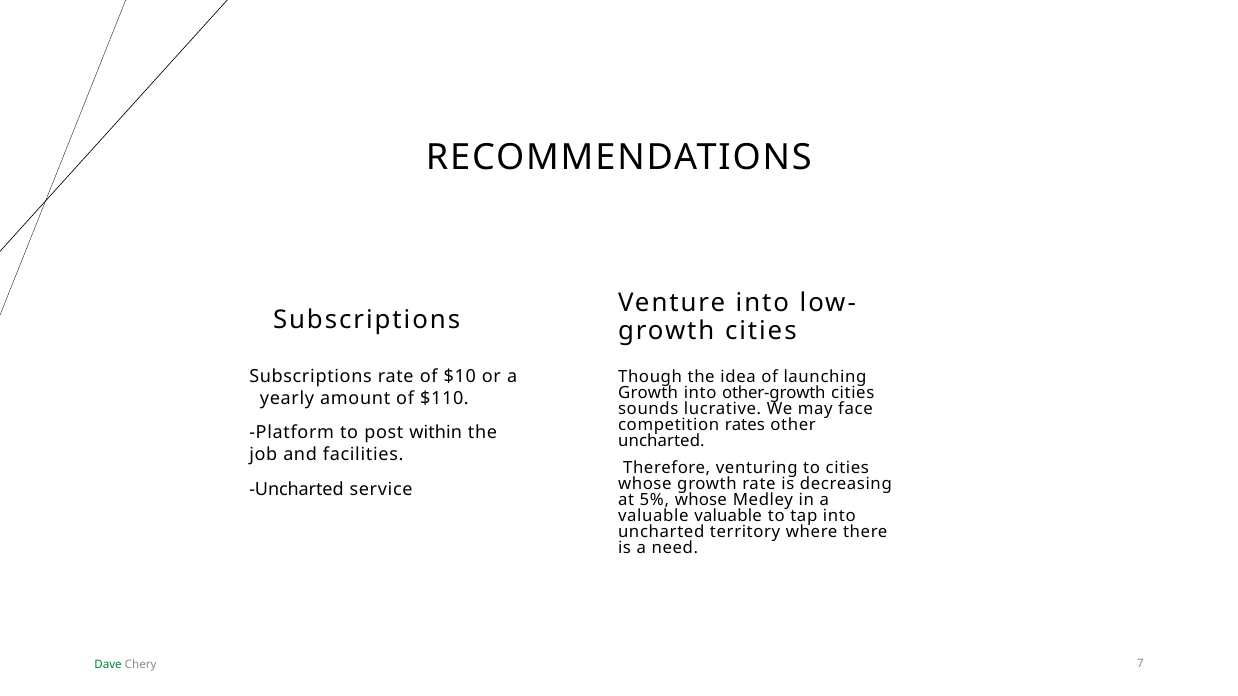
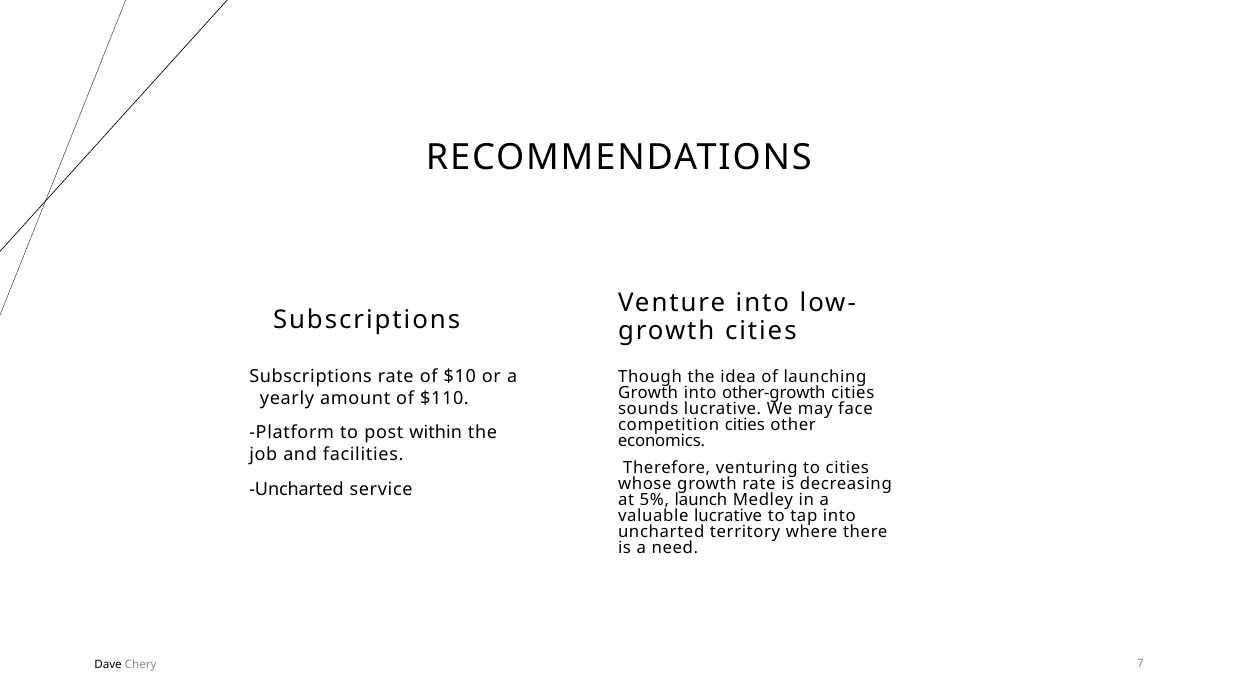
competition rates: rates -> cities (745, 425)
uncharted: uncharted -> economics (662, 442)
5% whose: whose -> launch (701, 500)
valuable valuable: valuable -> lucrative (728, 516)
Dave colour: green -> black (108, 665)
